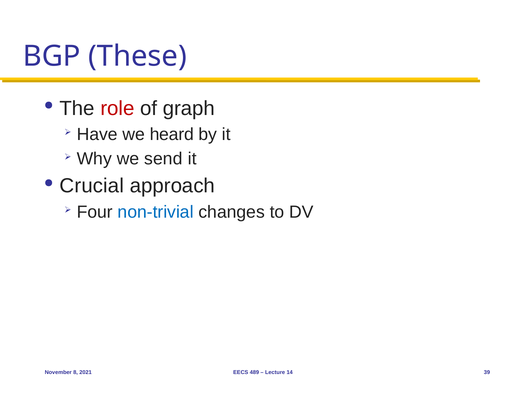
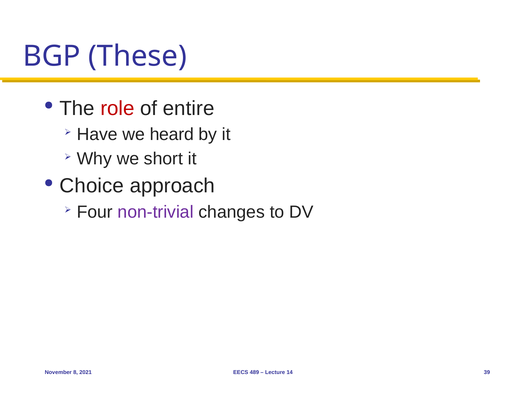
graph: graph -> entire (189, 108)
send: send -> short (163, 159)
Crucial: Crucial -> Choice (92, 186)
non-trivial colour: blue -> purple (156, 212)
